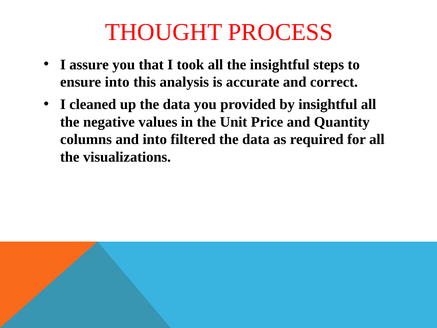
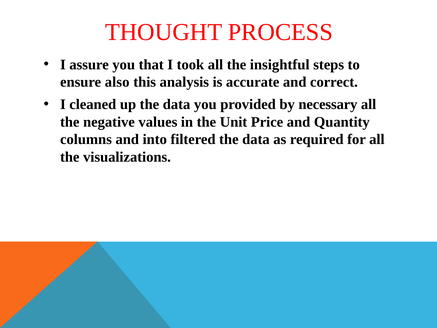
ensure into: into -> also (117, 82)
by insightful: insightful -> necessary (328, 104)
